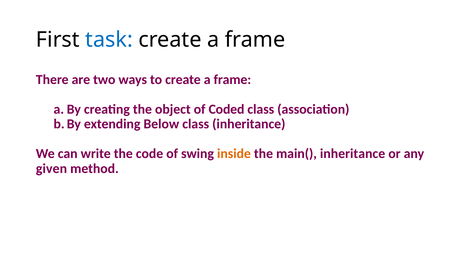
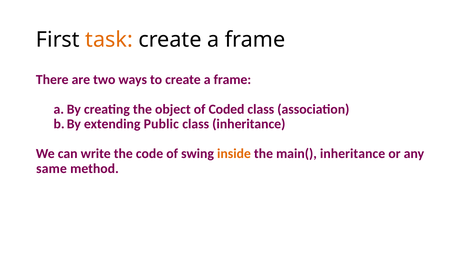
task colour: blue -> orange (109, 40)
Below: Below -> Public (161, 124)
given: given -> same (51, 168)
